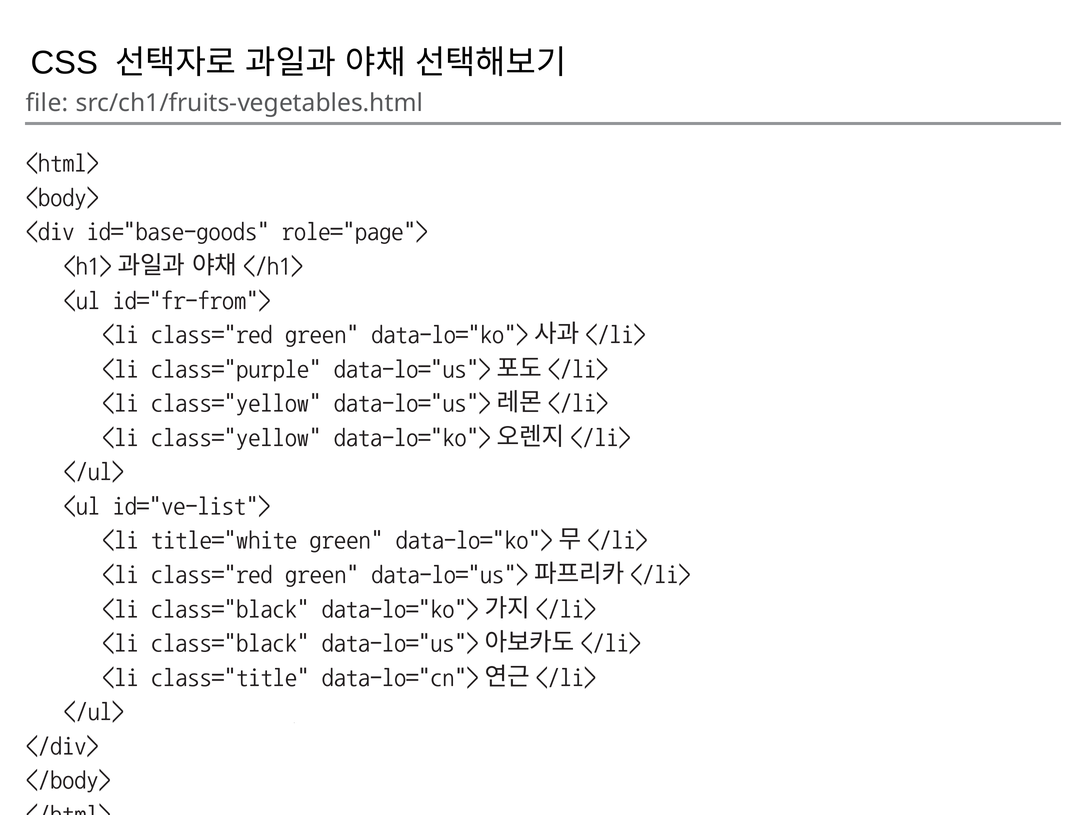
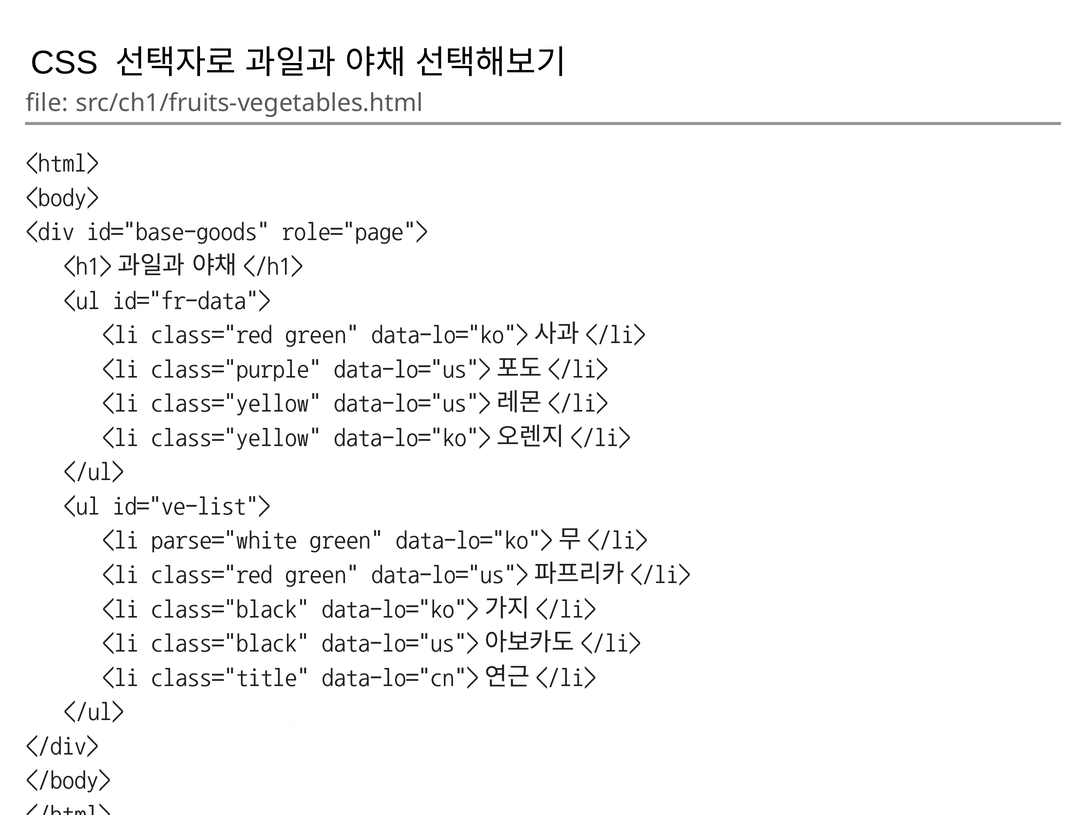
id="fr-from">: id="fr-from"> -> id="fr-data"> (192, 300)
title="white: title="white -> parse="white (224, 540)
